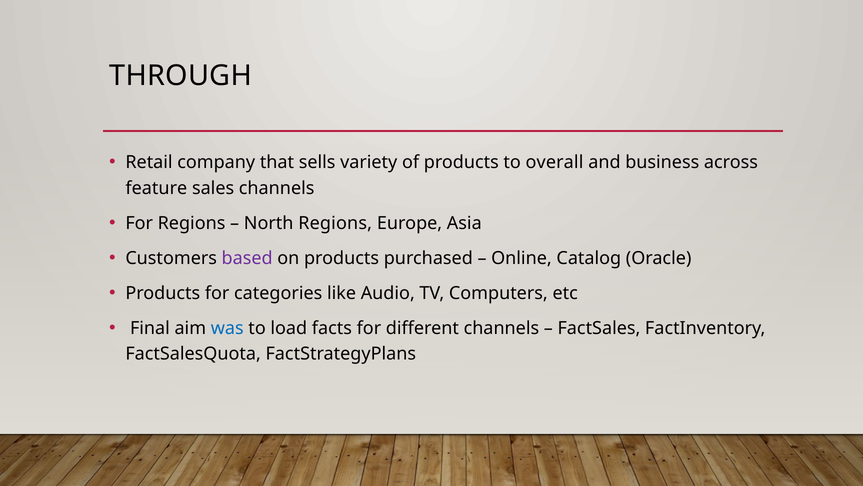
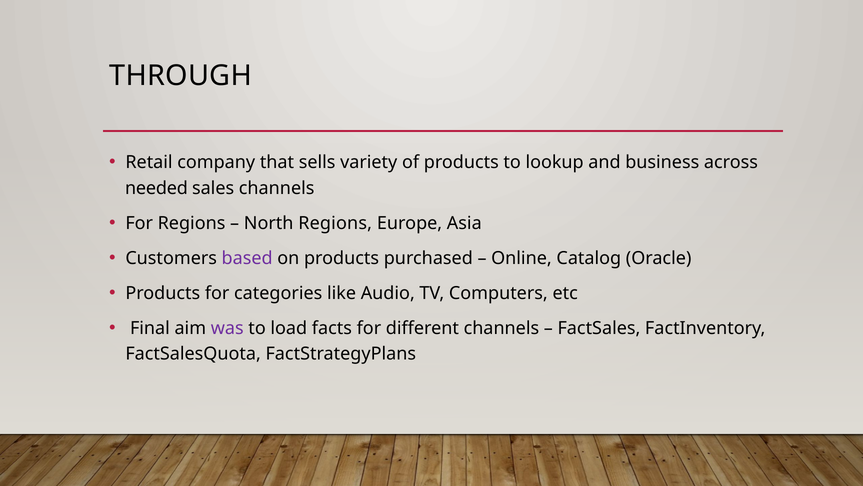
overall: overall -> lookup (555, 162)
feature: feature -> needed (156, 188)
was colour: blue -> purple (227, 328)
